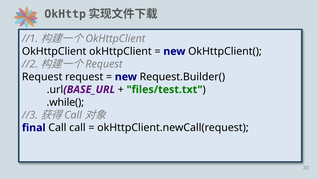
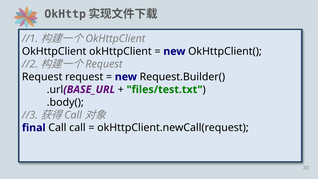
.while(: .while( -> .body( (65, 102)
